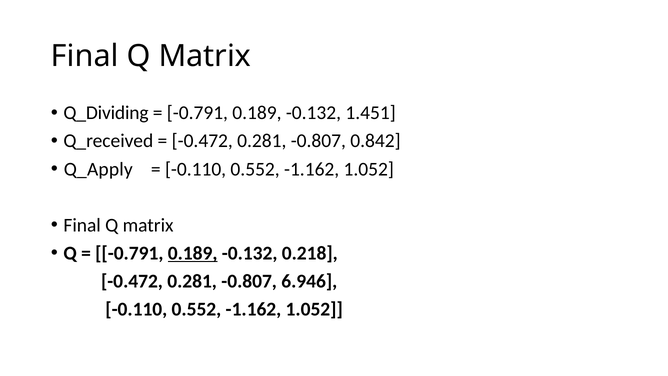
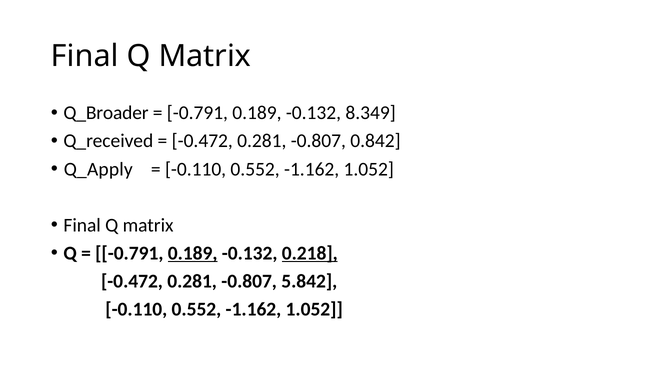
Q_Dividing: Q_Dividing -> Q_Broader (106, 113)
1.451: 1.451 -> 8.349 (371, 113)
0.218 underline: none -> present (310, 253)
6.946: 6.946 -> 5.842 (309, 281)
